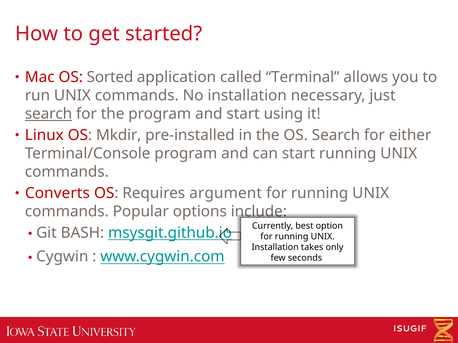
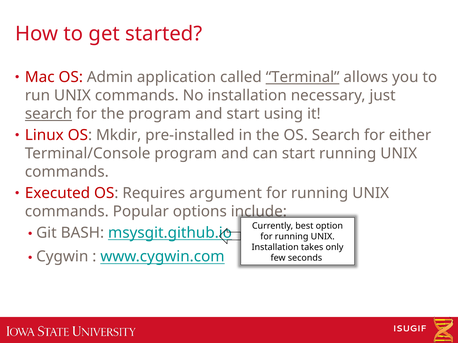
Sorted: Sorted -> Admin (110, 77)
Terminal underline: none -> present (303, 77)
Converts: Converts -> Executed (58, 193)
